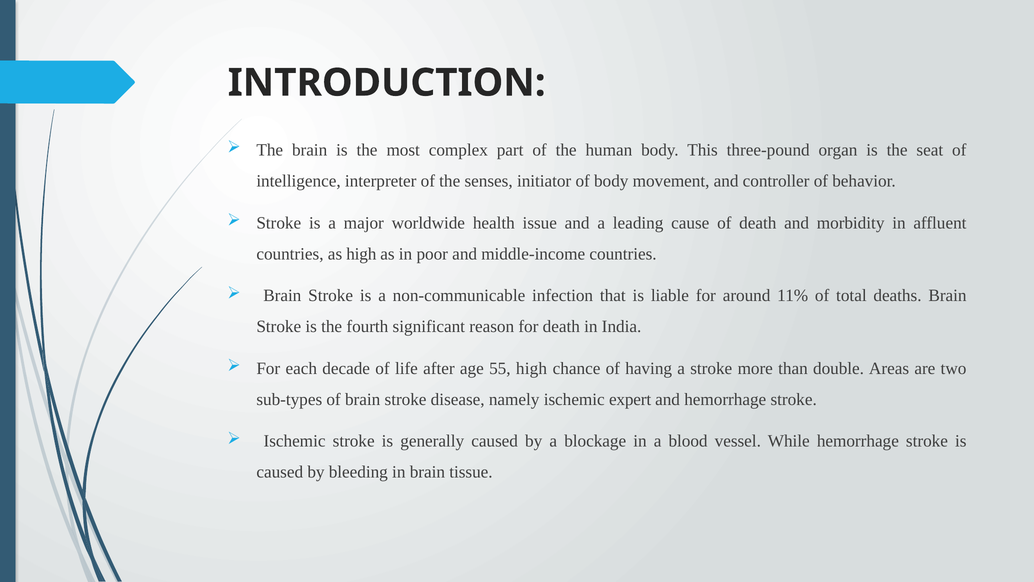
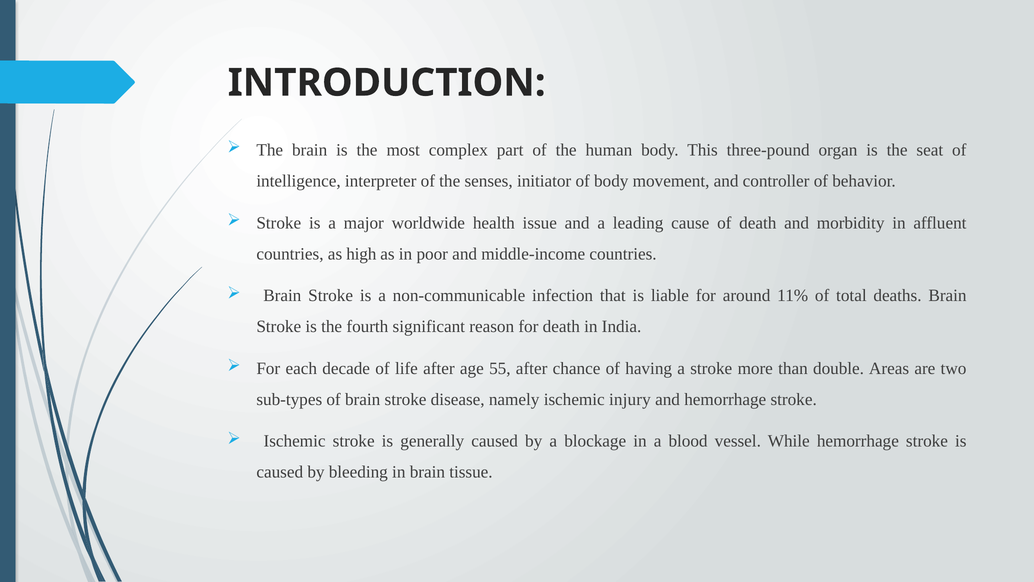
55 high: high -> after (532, 368)
expert: expert -> injury (630, 399)
